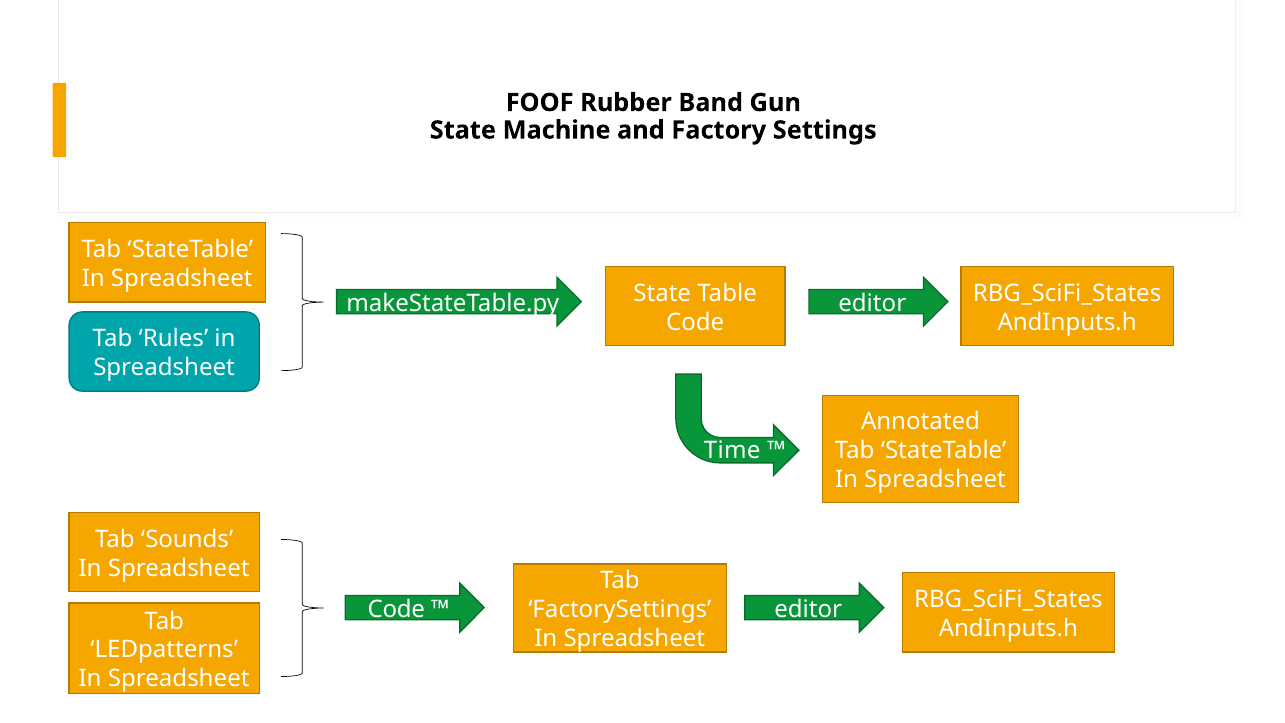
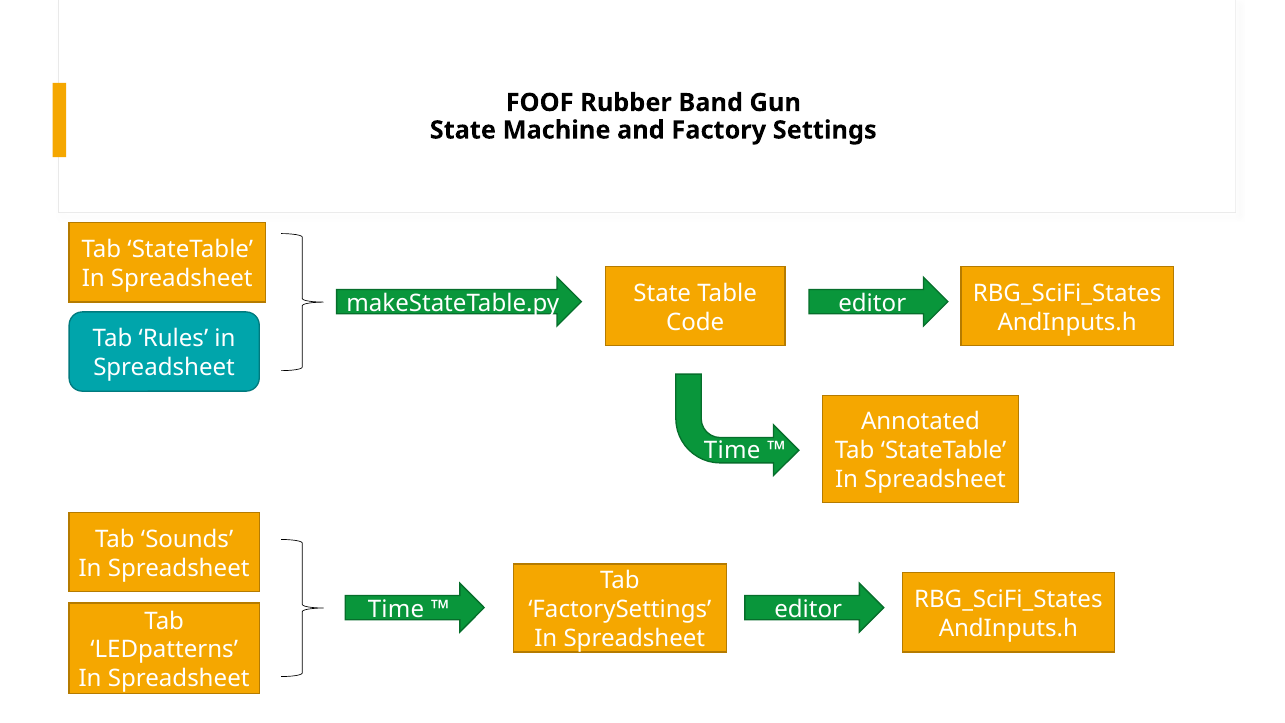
Code: Code -> Time (396, 609)
